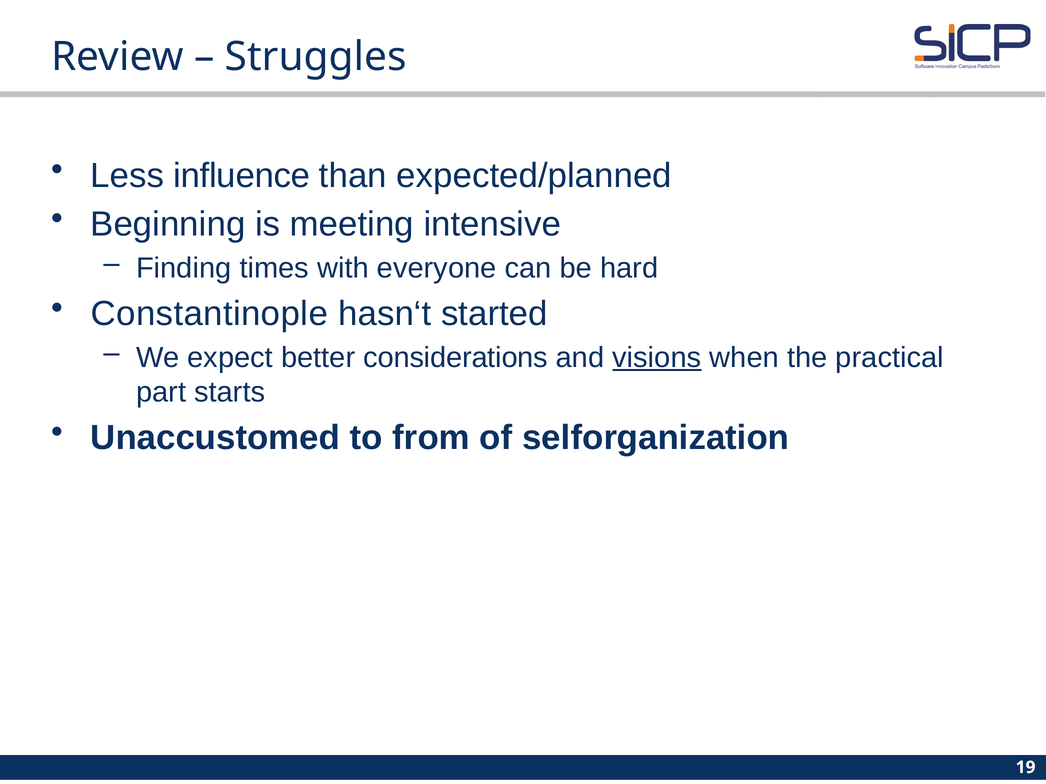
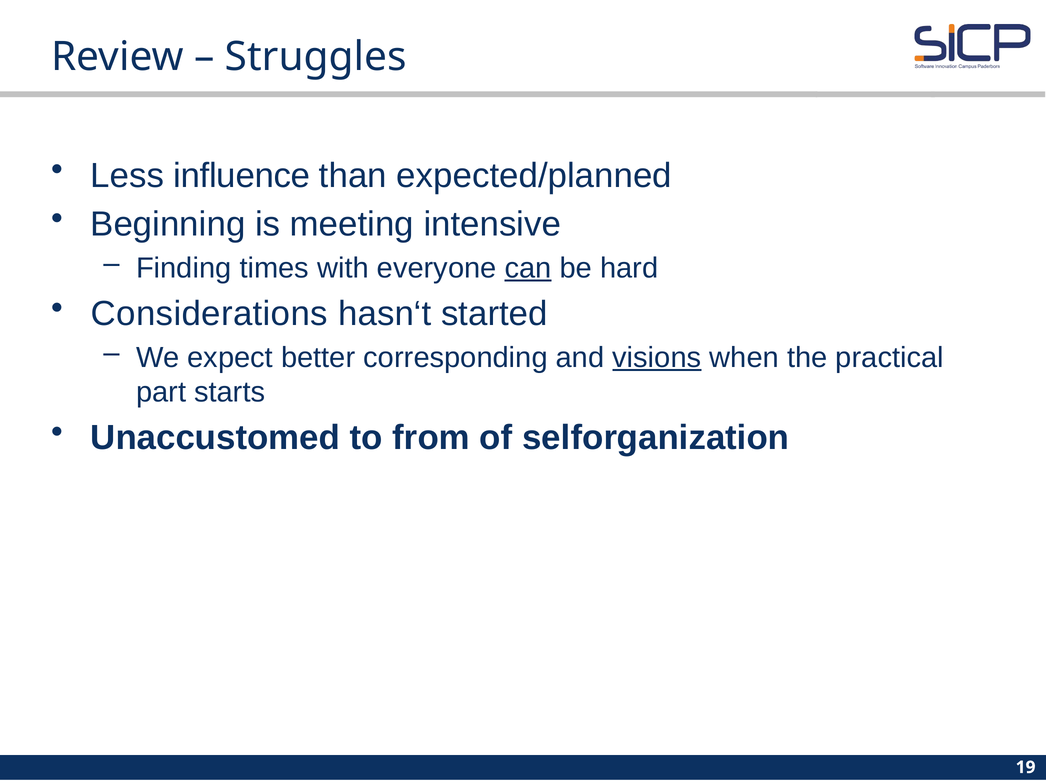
can underline: none -> present (528, 268)
Constantinople: Constantinople -> Considerations (209, 314)
considerations: considerations -> corresponding (456, 358)
